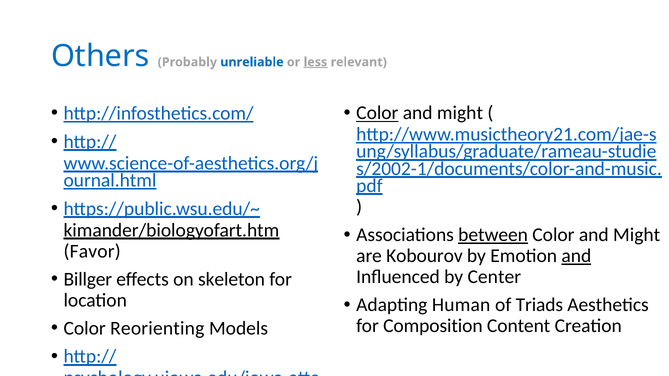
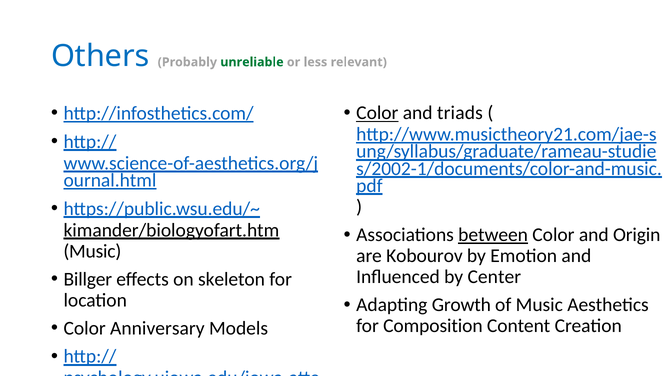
unreliable colour: blue -> green (252, 62)
less underline: present -> none (315, 62)
might: might -> triads (460, 113)
Might: Might -> Origin (637, 235)
Favor: Favor -> Music (92, 251)
and underline: present -> none (576, 256)
Human: Human -> Growth (461, 305)
of Triads: Triads -> Music (539, 305)
Reorienting: Reorienting -> Anniversary (157, 329)
